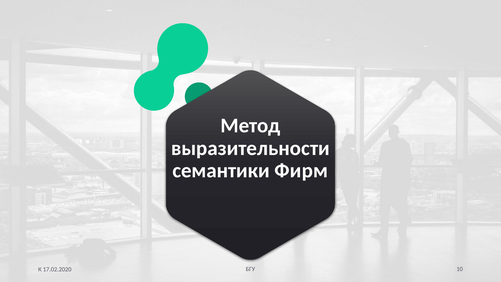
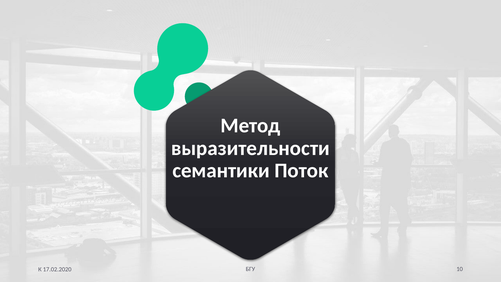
Фирм: Фирм -> Поток (301, 171)
